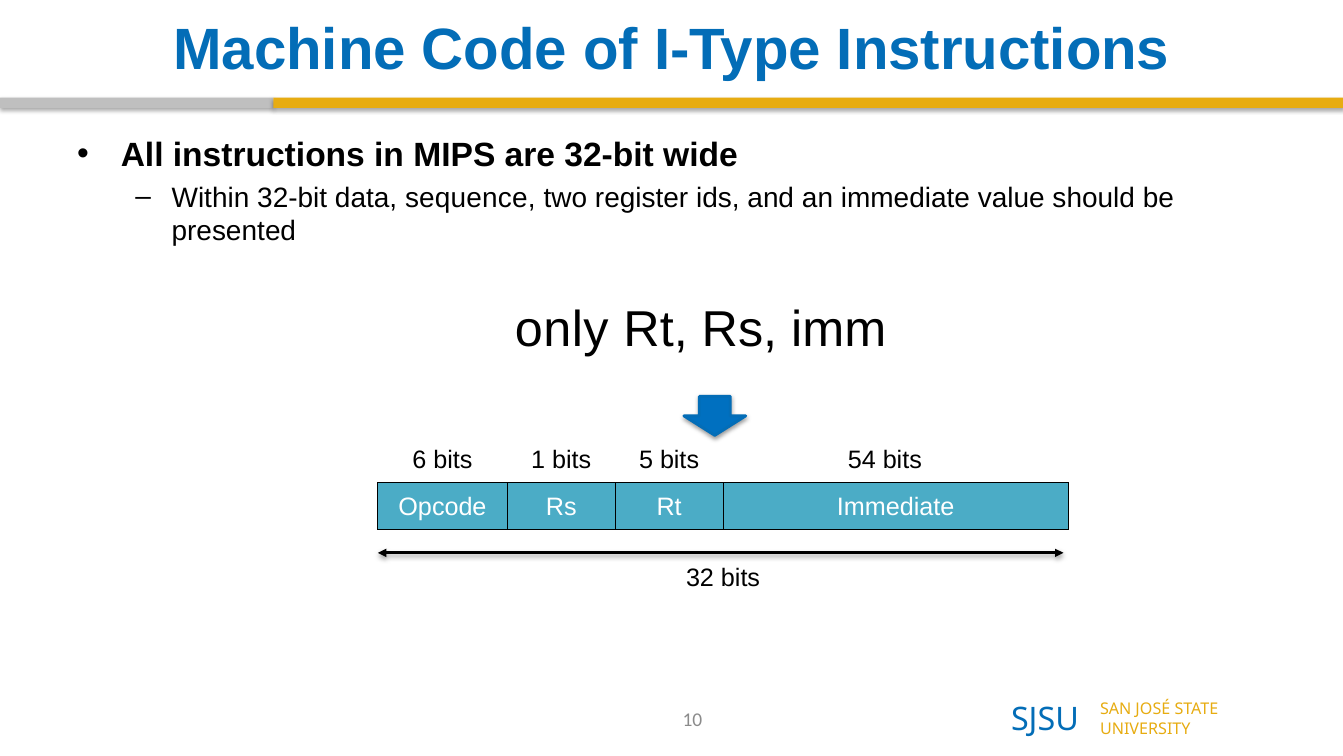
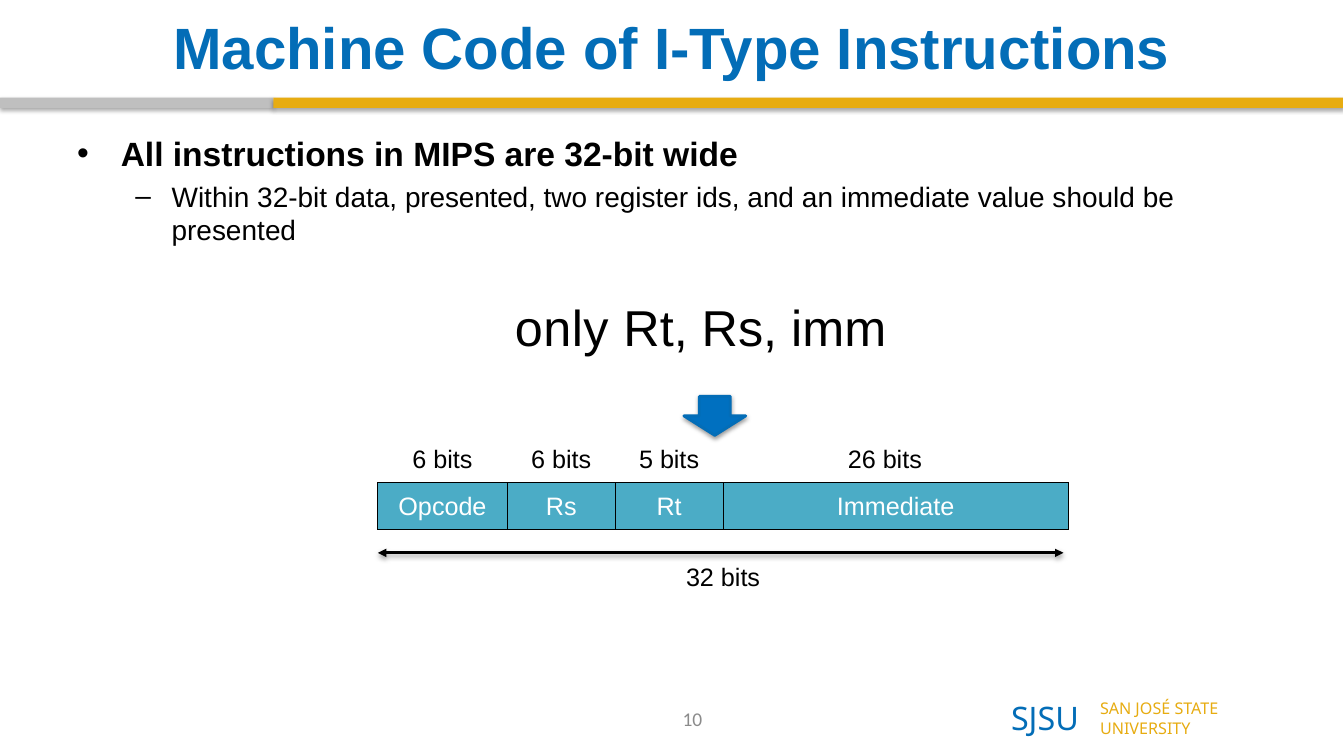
data sequence: sequence -> presented (470, 198)
bits 1: 1 -> 6 (538, 460)
54: 54 -> 26 (862, 460)
